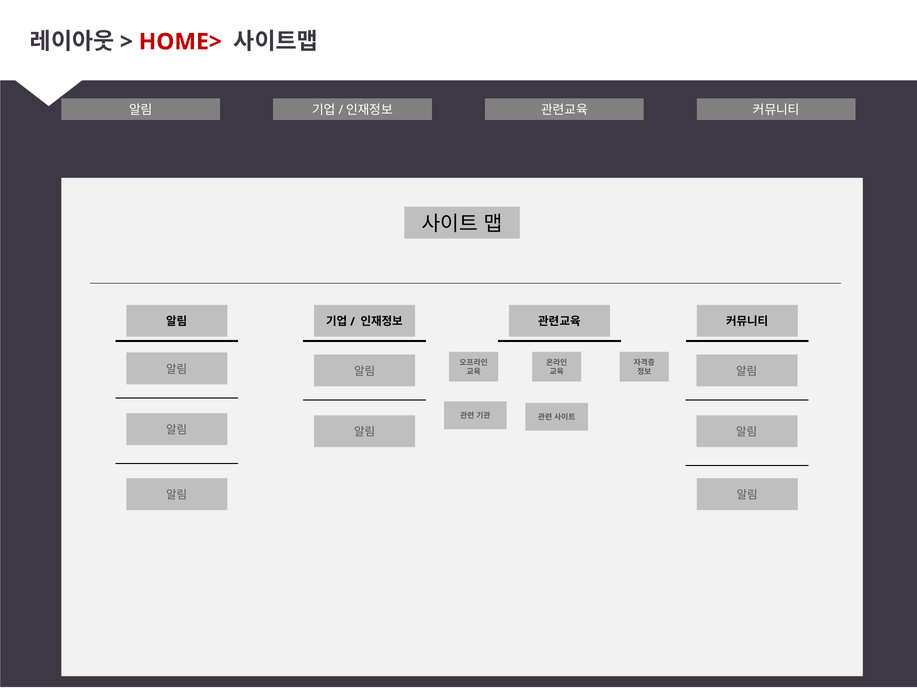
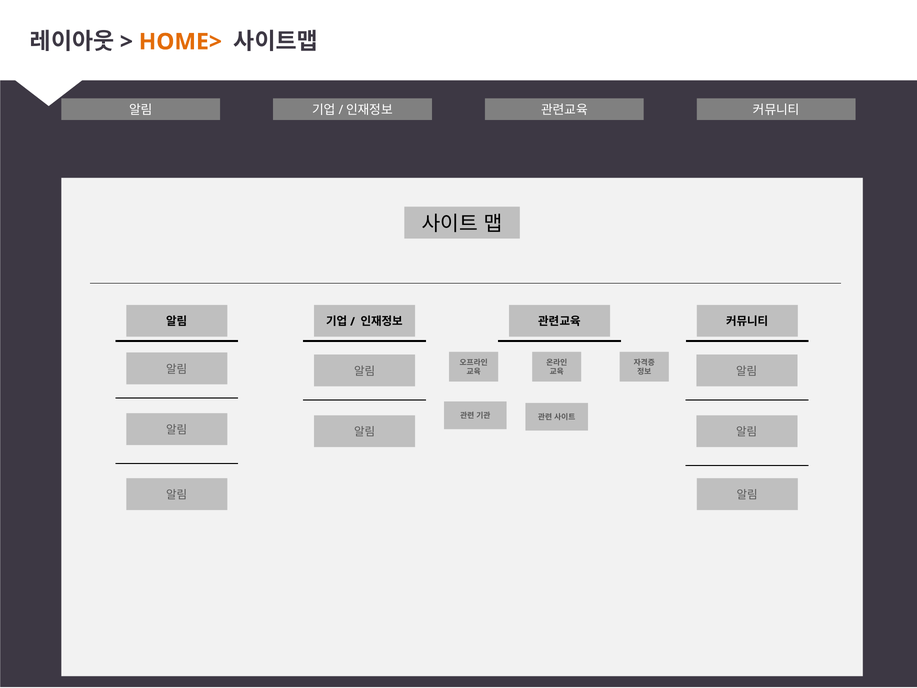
HOME> colour: red -> orange (180, 42)
